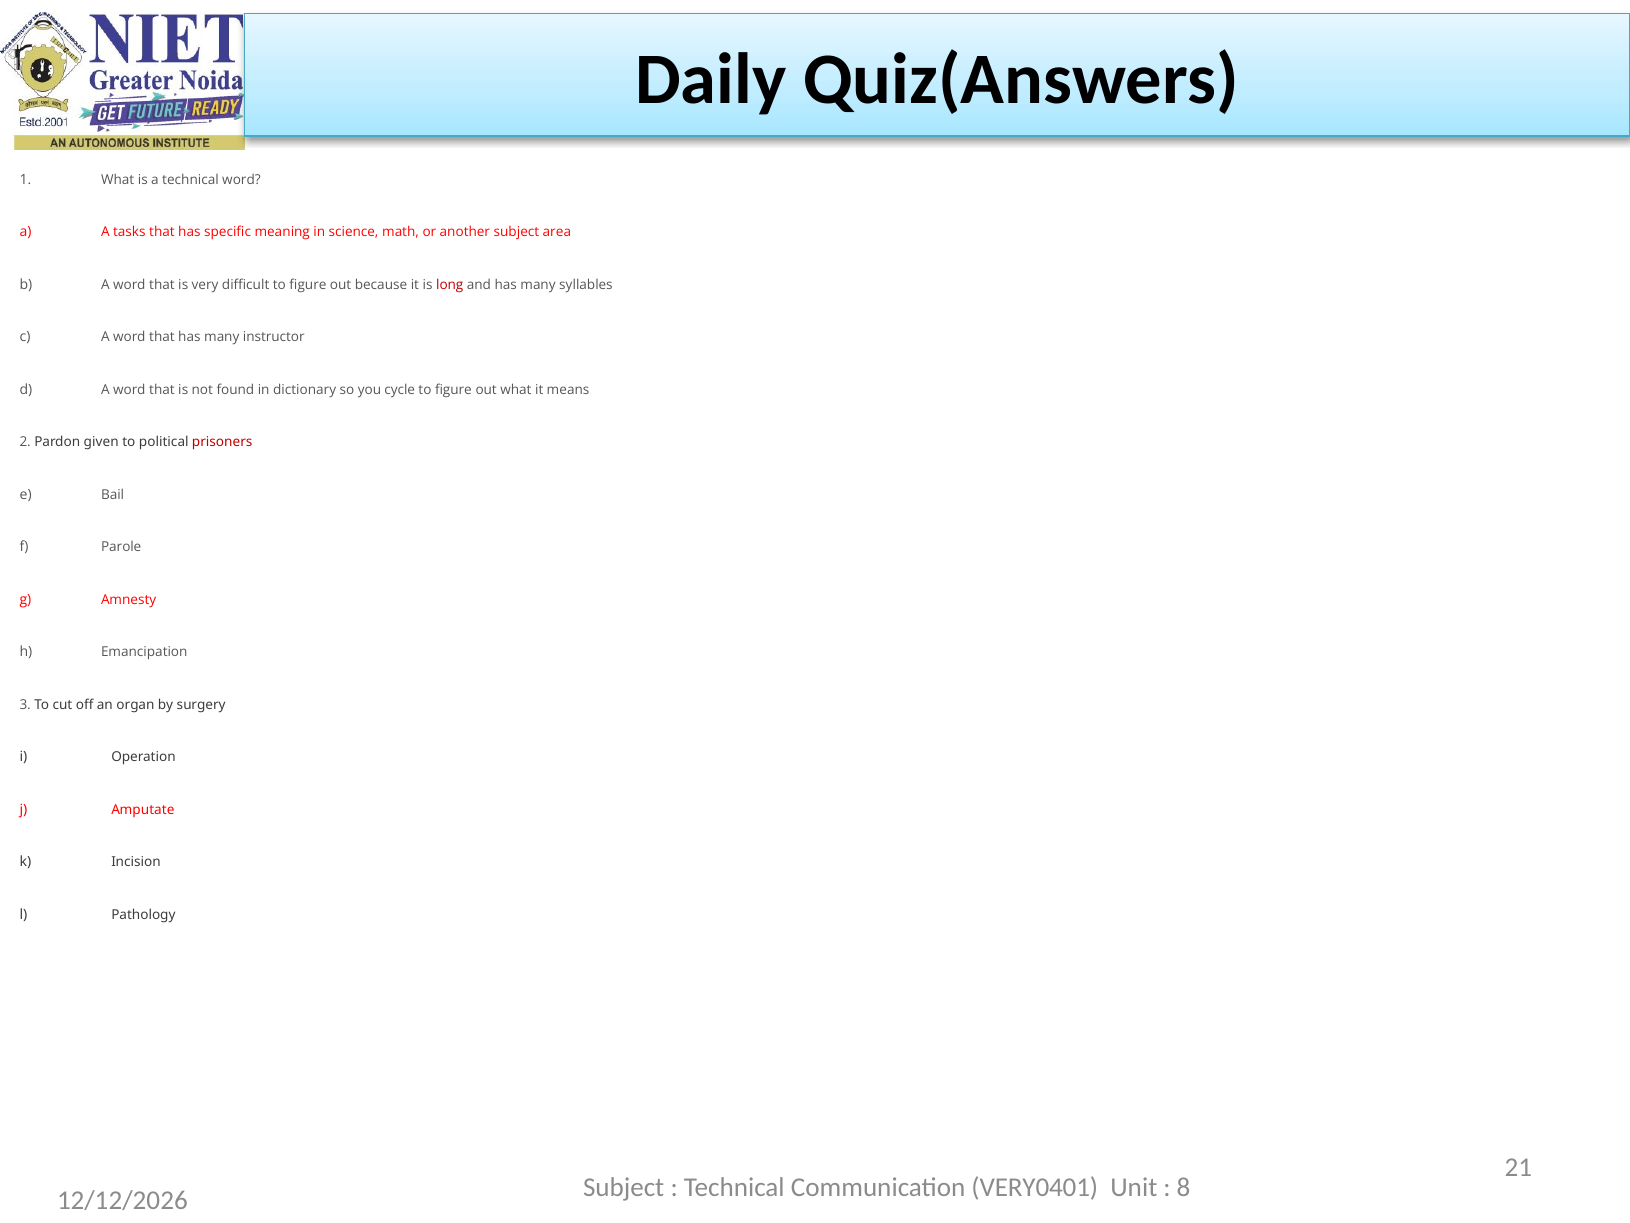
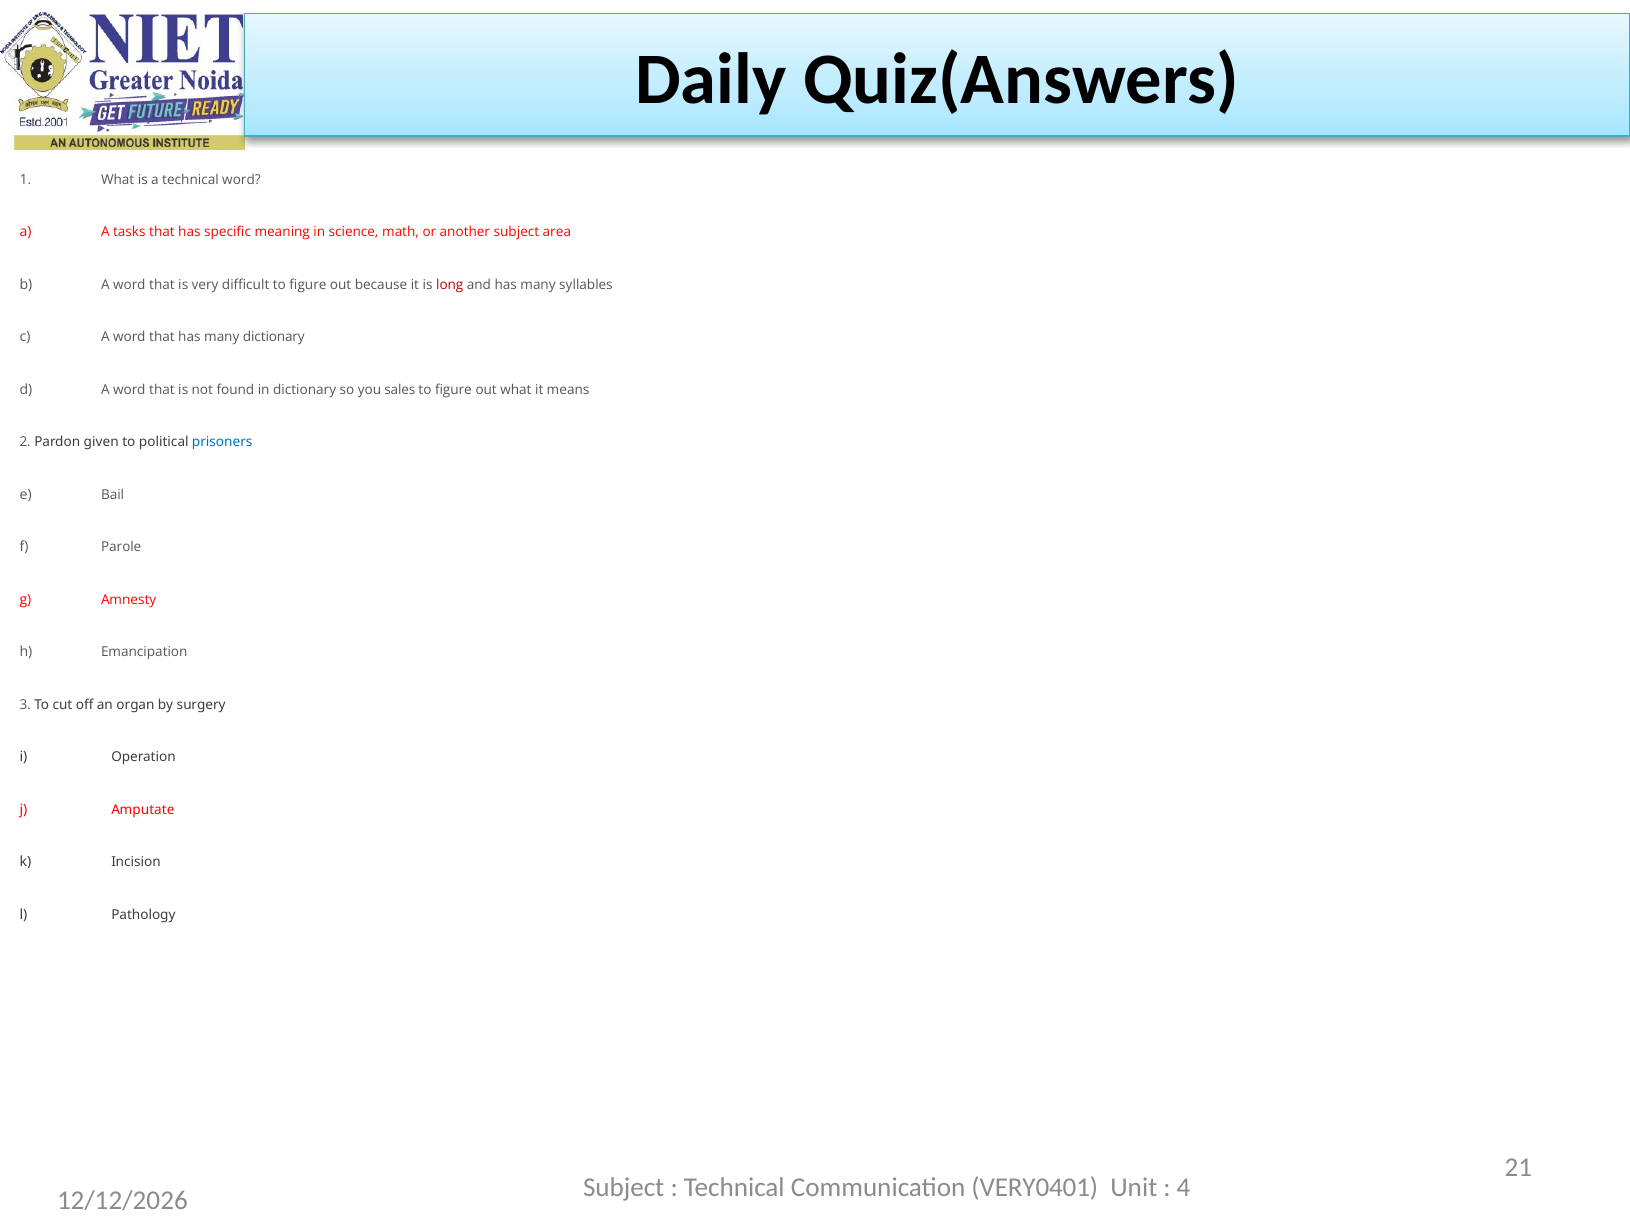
many instructor: instructor -> dictionary (274, 337)
cycle: cycle -> sales (400, 389)
prisoners colour: red -> blue (222, 442)
8: 8 -> 4 (1184, 1187)
